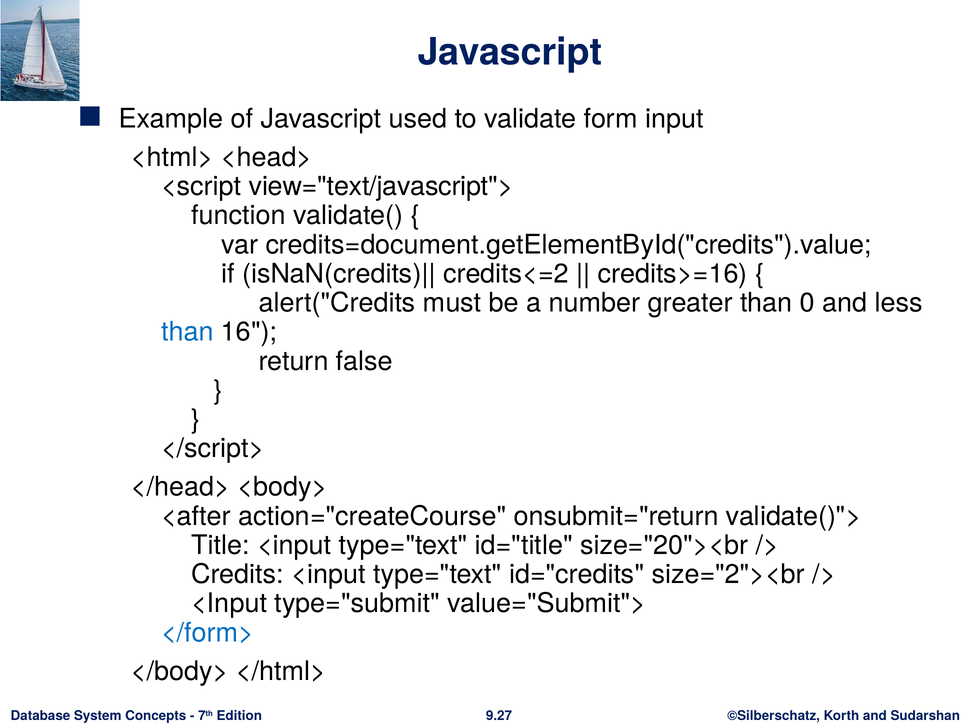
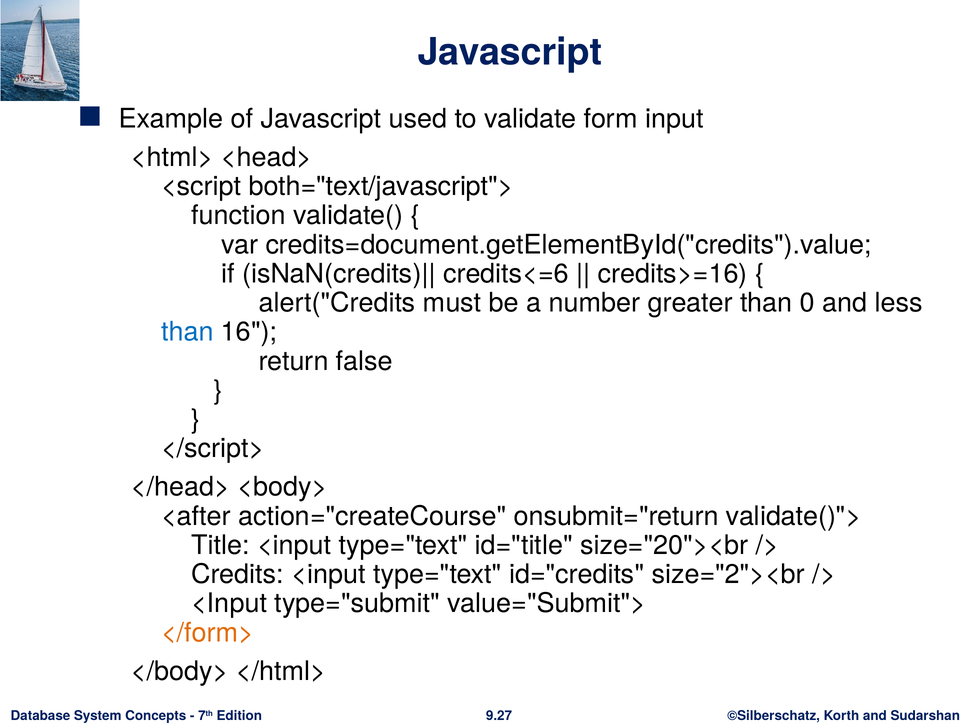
view="text/javascript">: view="text/javascript"> -> both="text/javascript"> (381, 186)
credits<=2: credits<=2 -> credits<=6 (506, 274)
</form> colour: blue -> orange (208, 632)
